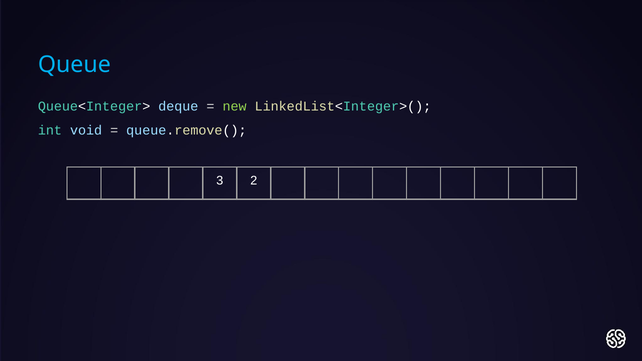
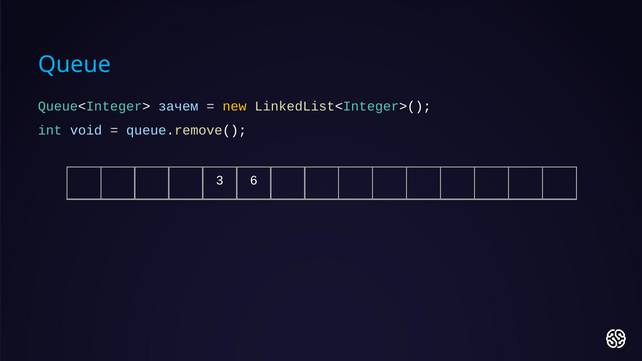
deque: deque -> зачем (178, 106)
new colour: light green -> yellow (235, 106)
2: 2 -> 6 (254, 181)
